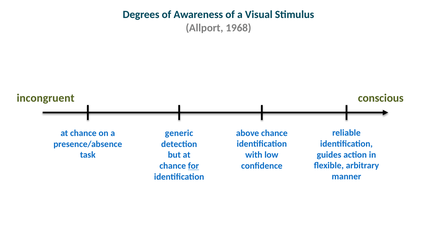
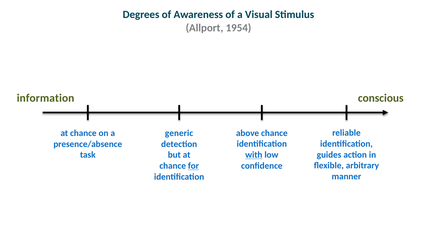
1968: 1968 -> 1954 (238, 28)
incongruent: incongruent -> information (46, 98)
with underline: none -> present (254, 155)
